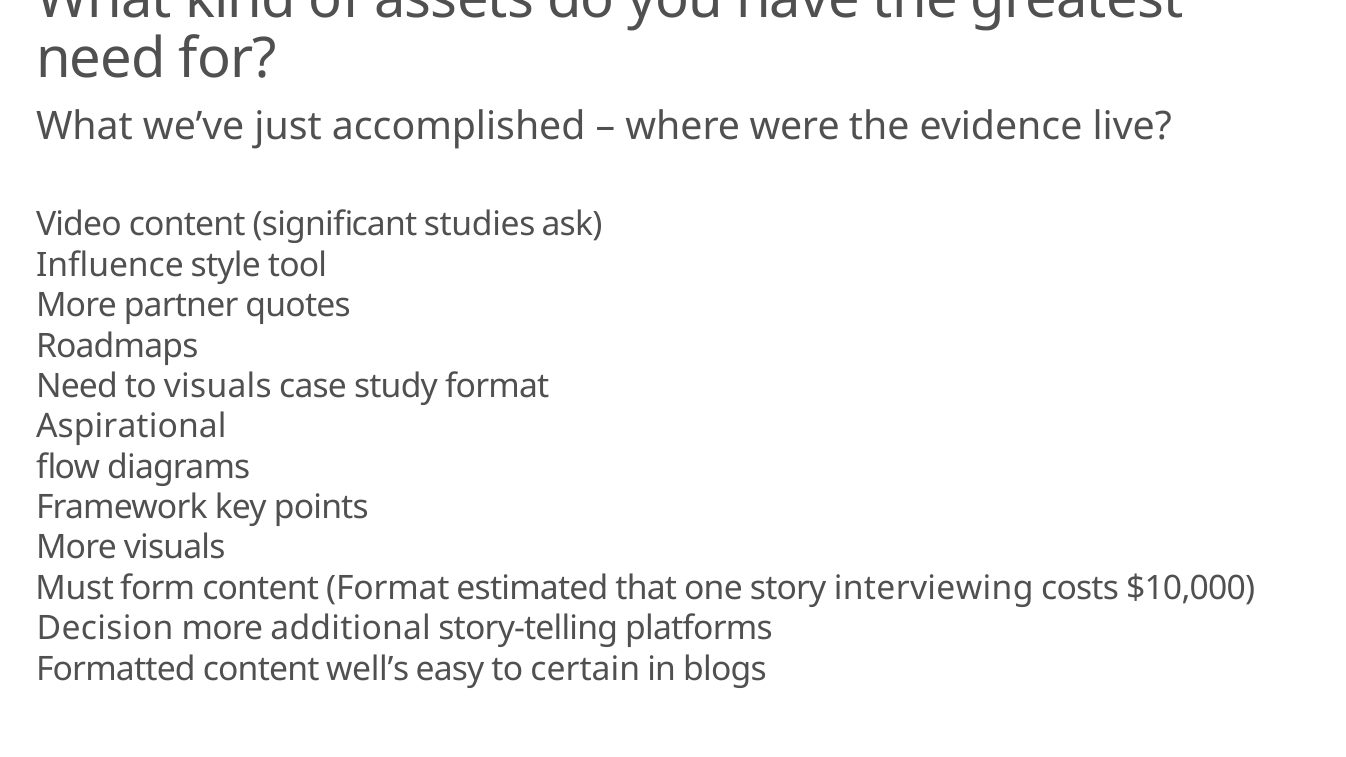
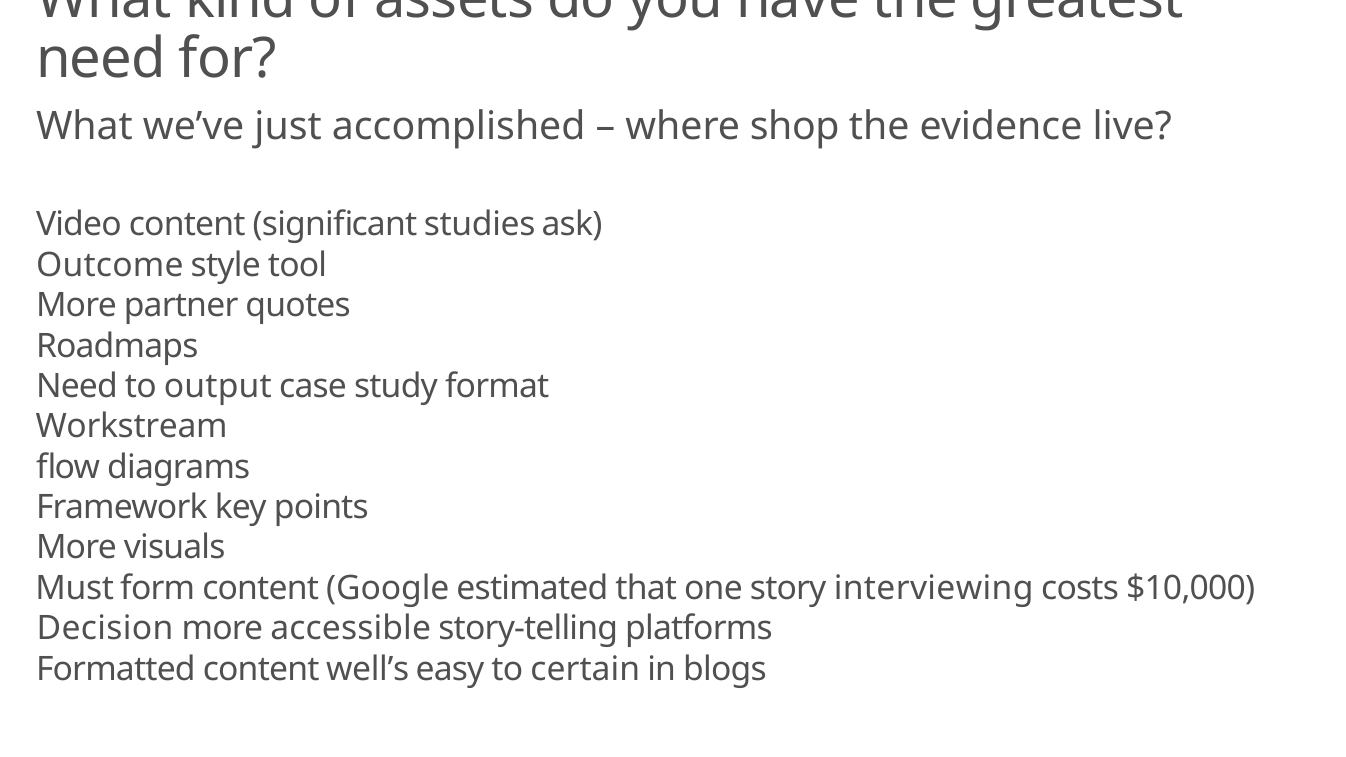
were: were -> shop (795, 127)
Influence: Influence -> Outcome (110, 265)
to visuals: visuals -> output (218, 386)
Aspirational: Aspirational -> Workstream (132, 427)
content Format: Format -> Google (388, 588)
additional: additional -> accessible (351, 629)
